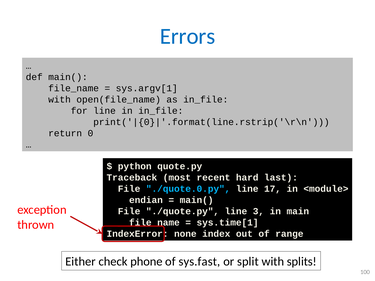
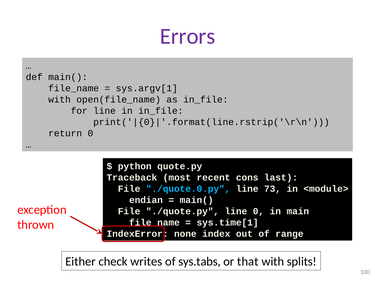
Errors colour: blue -> purple (188, 36)
hard: hard -> cons (247, 178)
17: 17 -> 73 (273, 189)
line 3: 3 -> 0 (258, 211)
phone: phone -> writes (146, 262)
sys.fast: sys.fast -> sys.tabs (200, 262)
split: split -> that (248, 262)
